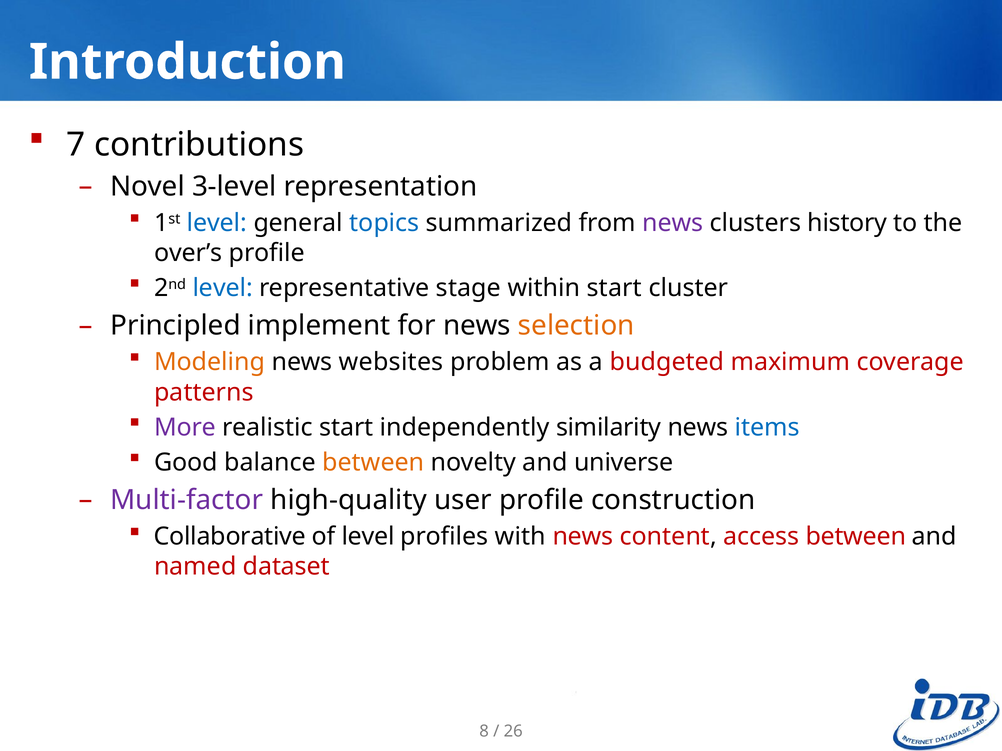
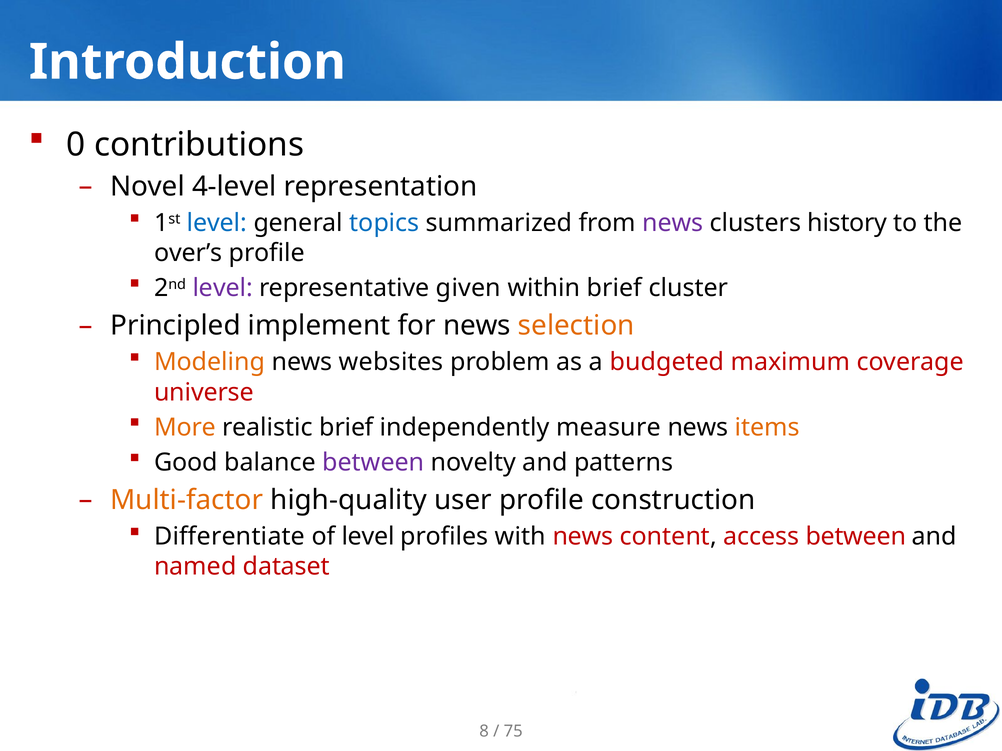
7: 7 -> 0 (76, 145)
3-level: 3-level -> 4-level (234, 187)
level colour: blue -> purple (223, 288)
stage: stage -> given (468, 288)
within start: start -> brief (614, 288)
patterns: patterns -> universe (204, 393)
More colour: purple -> orange (185, 428)
realistic start: start -> brief (346, 428)
similarity: similarity -> measure (608, 428)
items colour: blue -> orange (767, 428)
between colour: orange -> purple (373, 463)
universe: universe -> patterns (624, 463)
Multi-factor colour: purple -> orange (187, 500)
Collaborative: Collaborative -> Differentiate (230, 537)
26: 26 -> 75 (513, 732)
